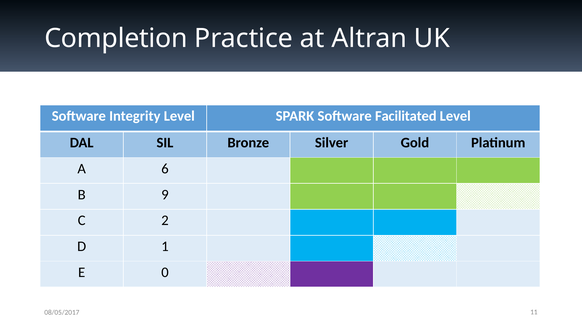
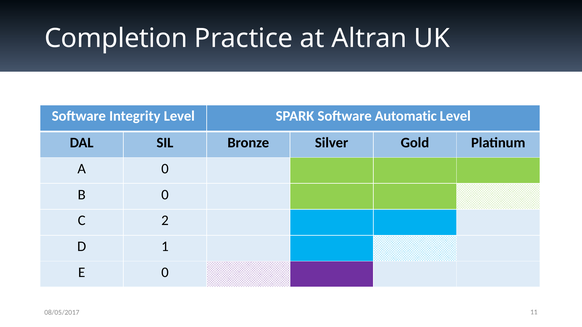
Facilitated: Facilitated -> Automatic (406, 116)
A 6: 6 -> 0 (165, 169)
B 9: 9 -> 0 (165, 195)
